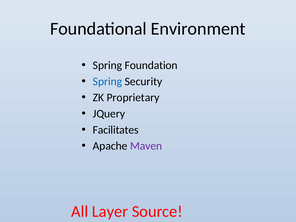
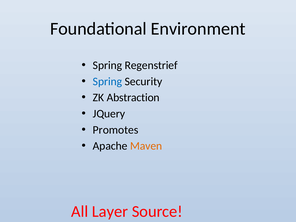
Foundation: Foundation -> Regenstrief (151, 65)
Proprietary: Proprietary -> Abstraction (133, 98)
Facilitates: Facilitates -> Promotes (116, 130)
Maven colour: purple -> orange (146, 146)
